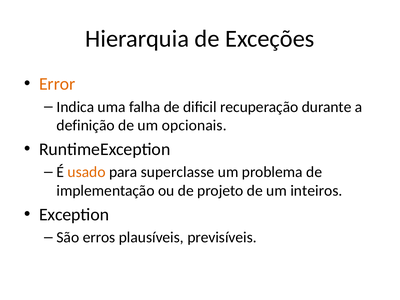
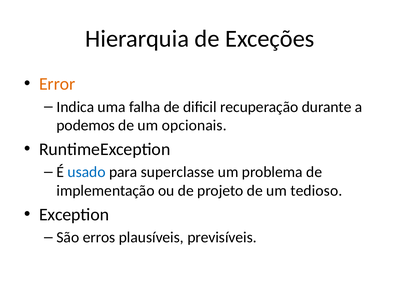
definição: definição -> podemos (86, 125)
usado colour: orange -> blue (87, 172)
inteiros: inteiros -> tedioso (316, 191)
